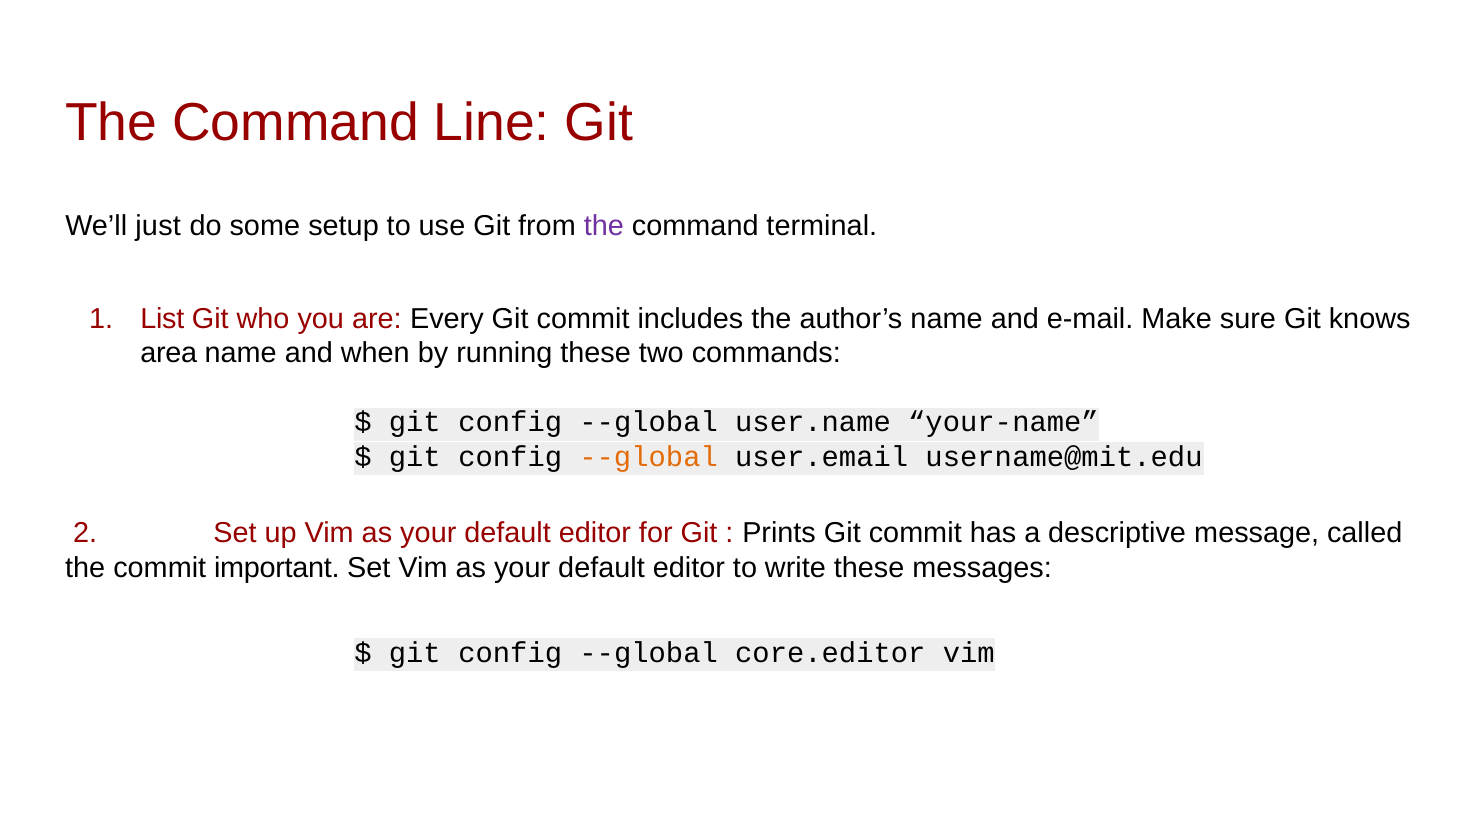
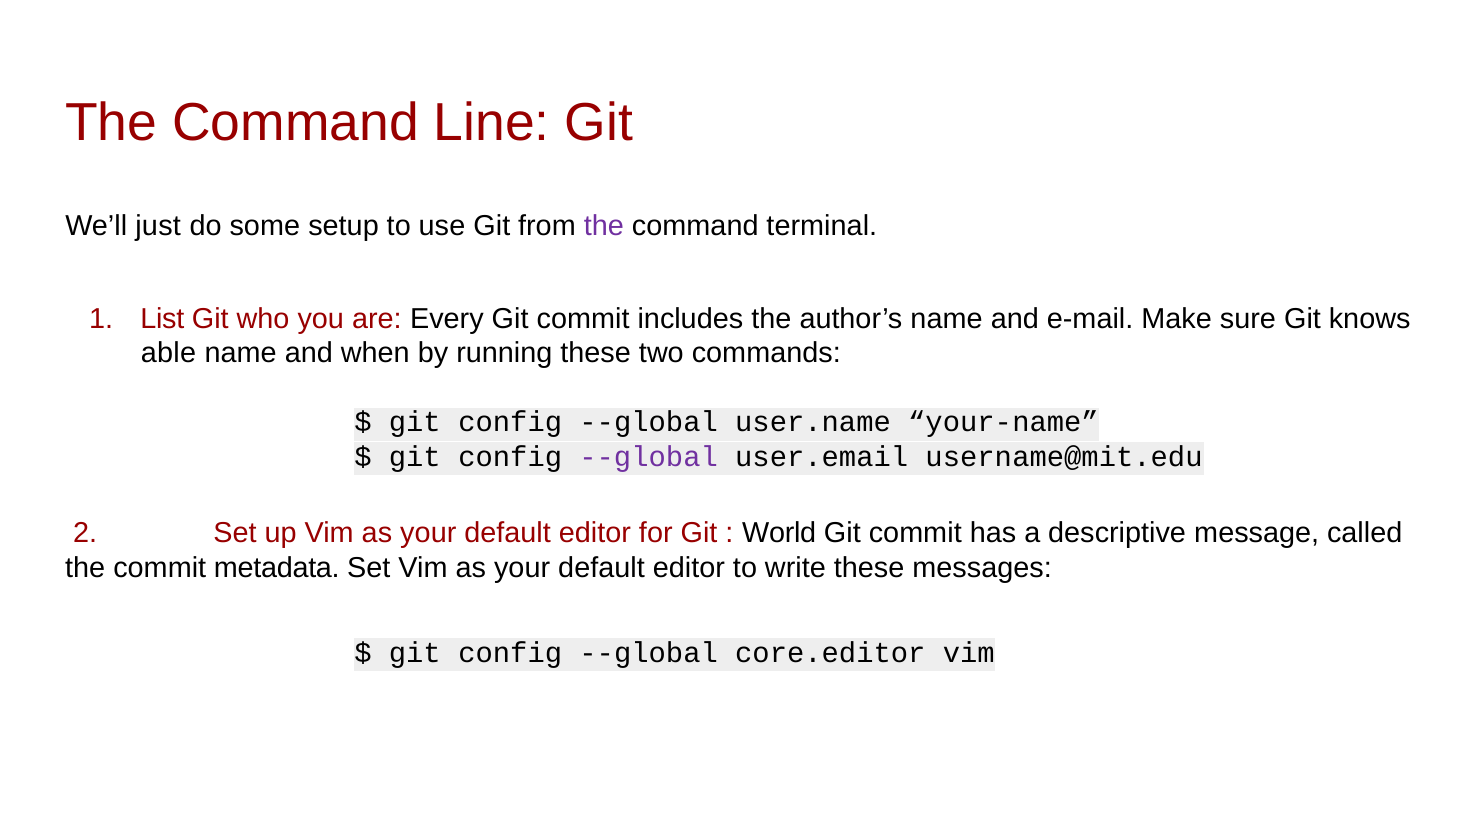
area: area -> able (168, 353)
--global colour: orange -> purple (649, 457)
Prints: Prints -> World (779, 533)
important: important -> metadata (277, 568)
